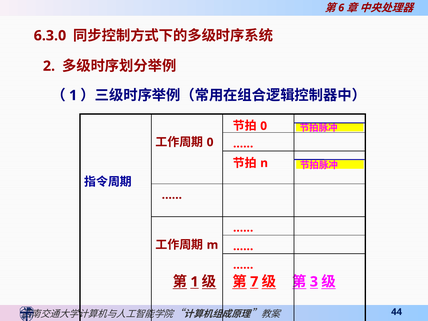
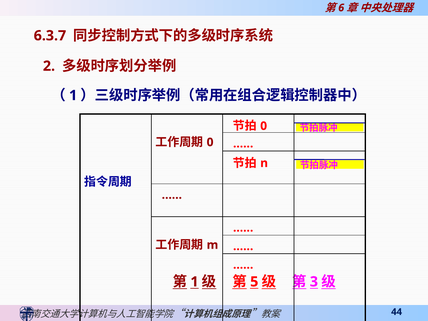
6.3.0: 6.3.0 -> 6.3.7 (50, 36)
7: 7 -> 5 (254, 282)
